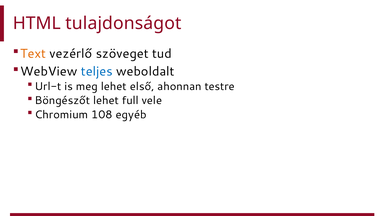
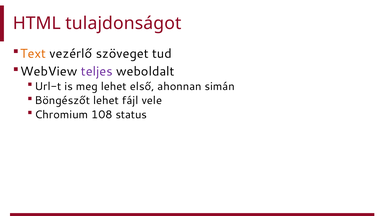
teljes colour: blue -> purple (97, 71)
testre: testre -> simán (220, 86)
full: full -> fájl (130, 101)
egyéb: egyéb -> status (131, 115)
